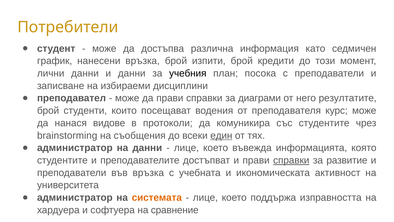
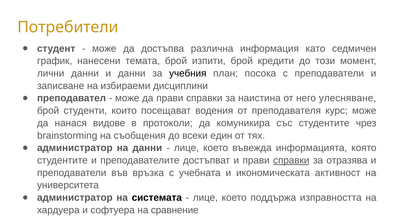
нанесени връзка: връзка -> темата (143, 61)
диаграми: диаграми -> наистина (259, 98)
резултатите: резултатите -> улесняване (348, 98)
един underline: present -> none (221, 135)
развитие: развитие -> отразява (347, 160)
системата colour: orange -> black (157, 197)
